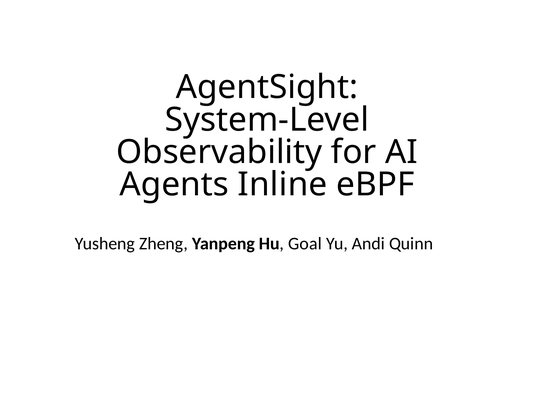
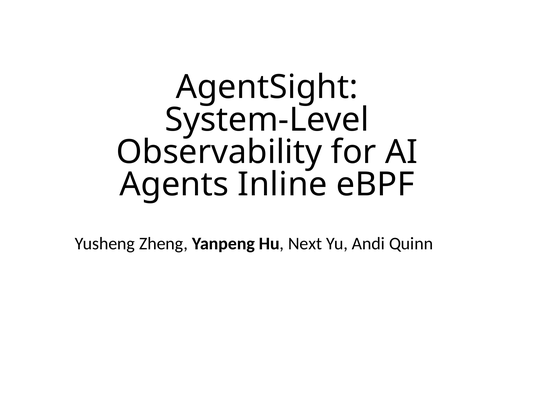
Goal: Goal -> Next (305, 244)
